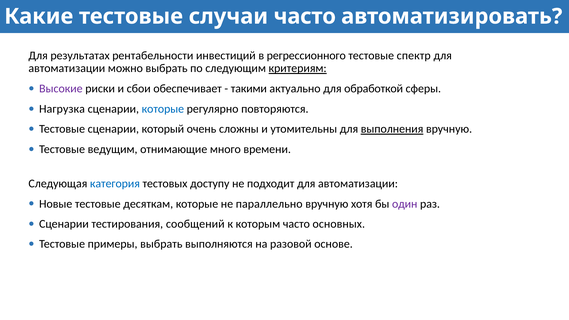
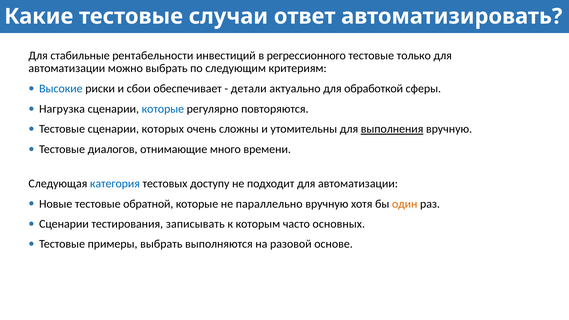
случаи часто: часто -> ответ (305, 16)
результатах: результатах -> стабильные (80, 56)
спектр: спектр -> только (414, 56)
критериям underline: present -> none (298, 68)
Высокие colour: purple -> blue (61, 89)
такими: такими -> детали (249, 89)
который: который -> которых (163, 129)
ведущим: ведущим -> диалогов (113, 149)
десяткам: десяткам -> обратной (148, 204)
один colour: purple -> orange (405, 204)
сообщений: сообщений -> записывать (195, 224)
